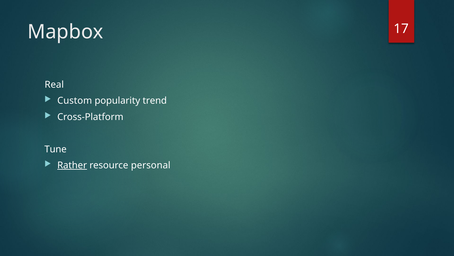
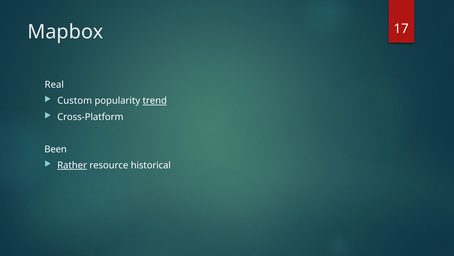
trend underline: none -> present (155, 101)
Tune: Tune -> Been (56, 149)
personal: personal -> historical (151, 165)
